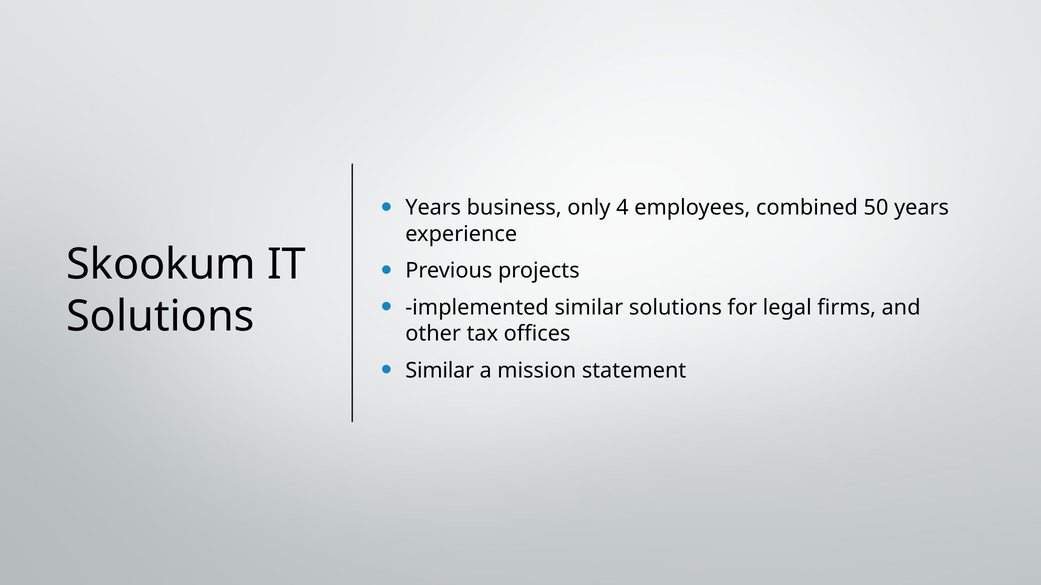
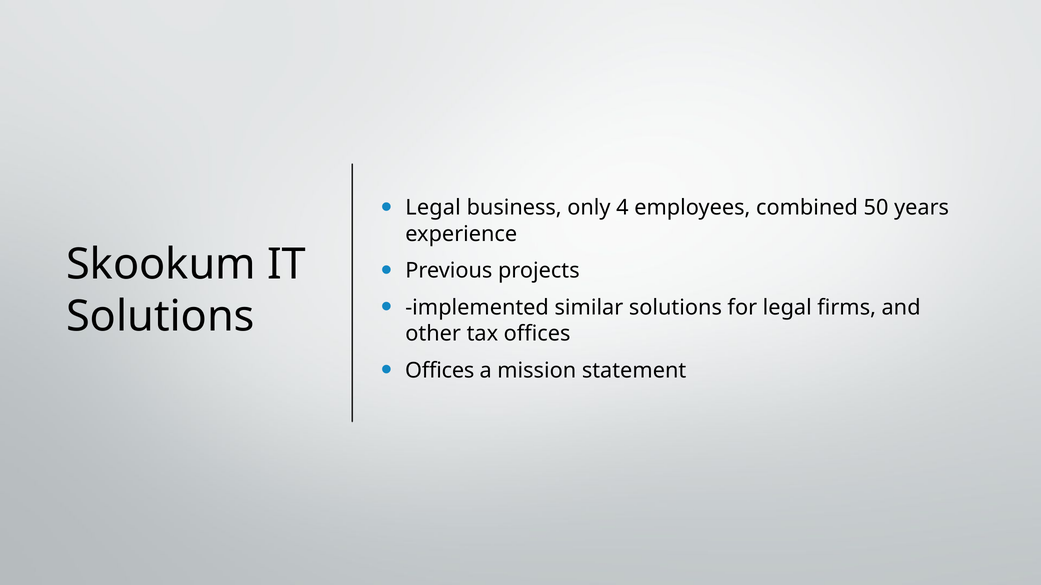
Years: Years -> Legal (433, 208)
Similar: Similar -> Offices (440, 371)
